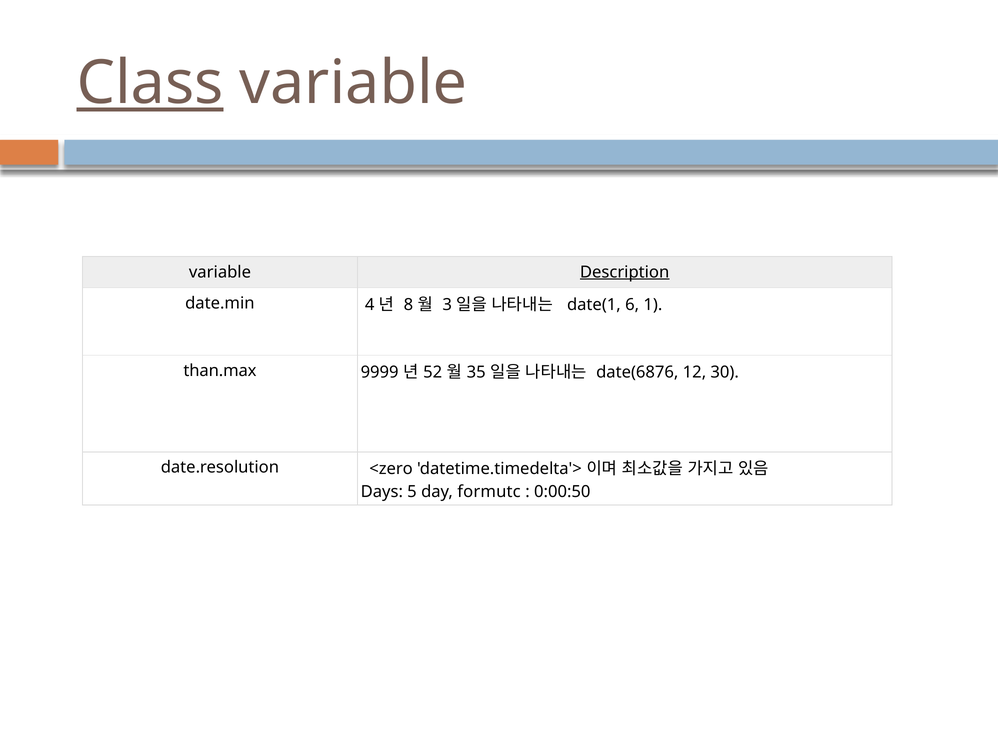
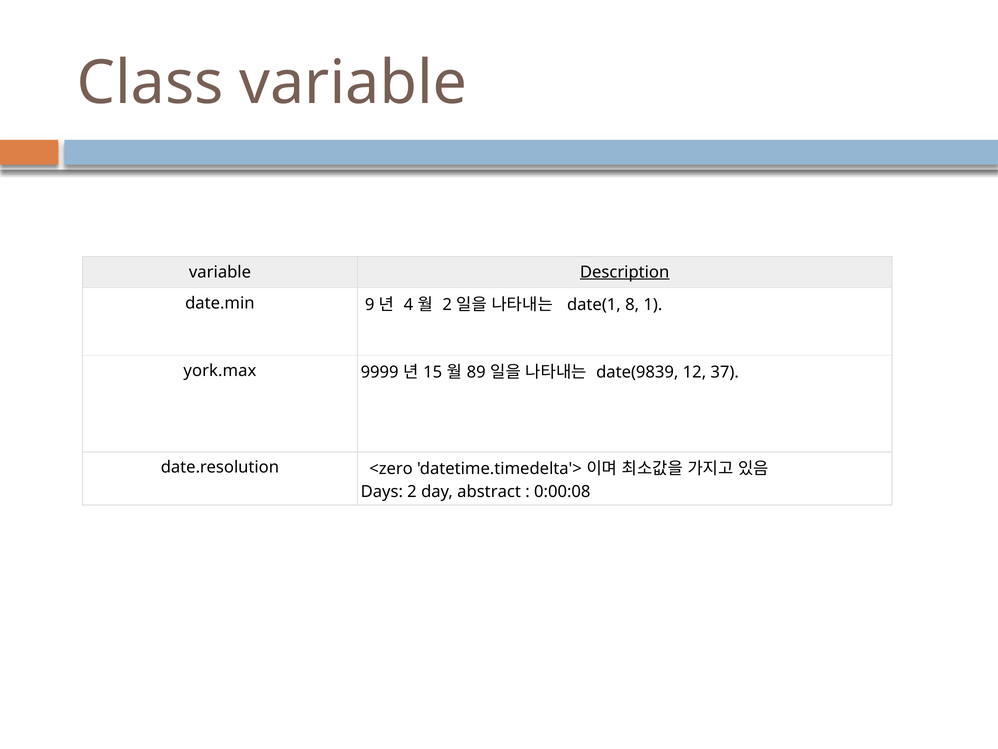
Class underline: present -> none (150, 83)
4: 4 -> 9 (370, 305)
8: 8 -> 4 (408, 305)
3: 3 -> 2 (447, 305)
6: 6 -> 8 (632, 305)
than.max: than.max -> york.max (220, 371)
52: 52 -> 15 (433, 372)
35: 35 -> 89 (476, 372)
date(6876: date(6876 -> date(9839 (637, 372)
30: 30 -> 37 (725, 372)
Days 5: 5 -> 2 (412, 491)
formutc: formutc -> abstract (489, 491)
0:00:50: 0:00:50 -> 0:00:08 (562, 491)
